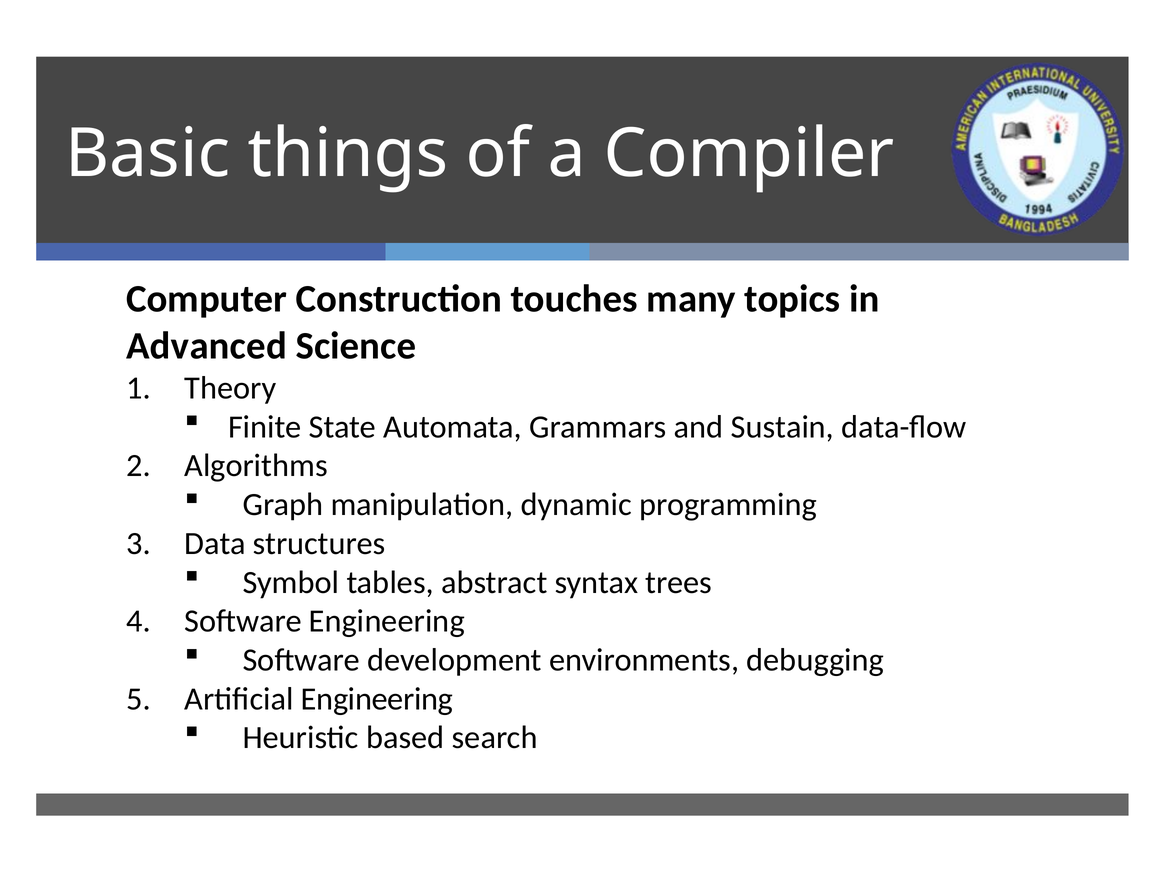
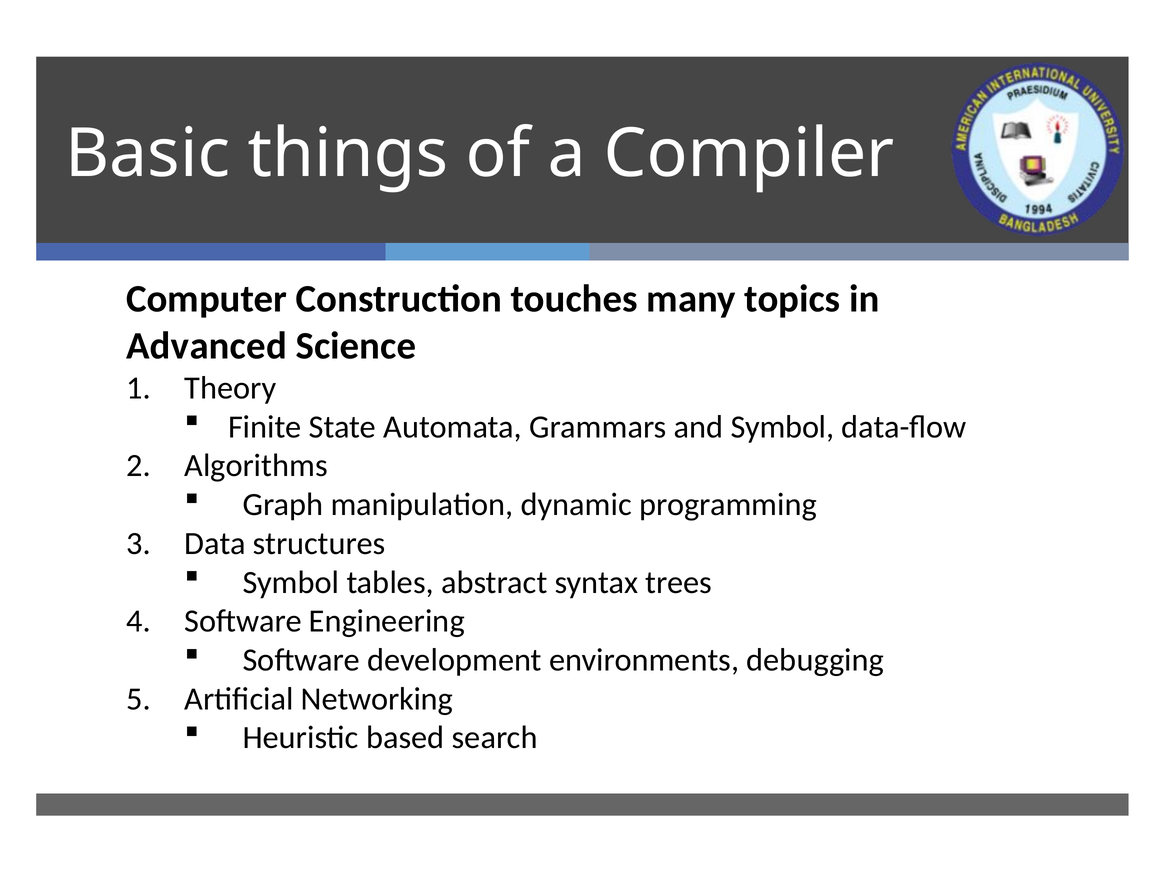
and Sustain: Sustain -> Symbol (782, 427)
Artificial Engineering: Engineering -> Networking (377, 699)
